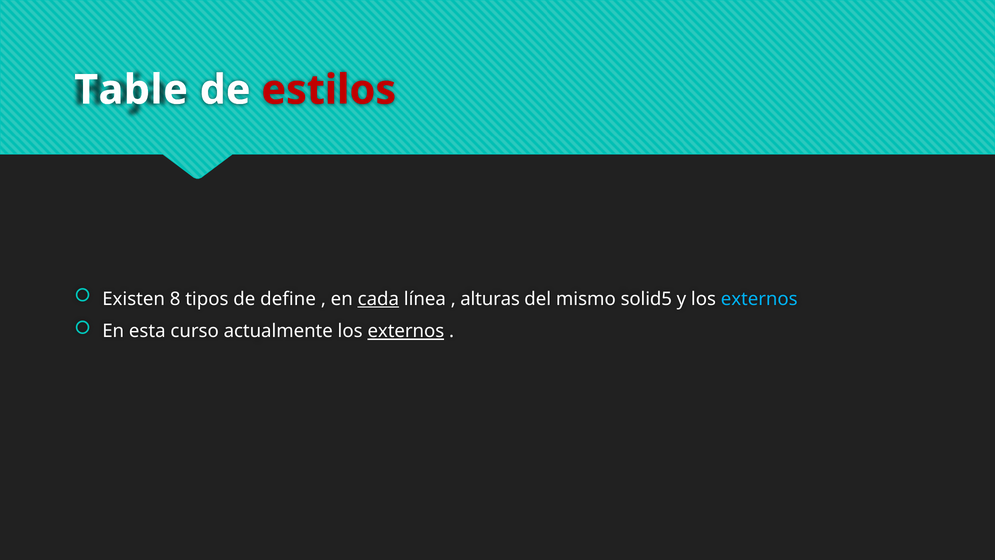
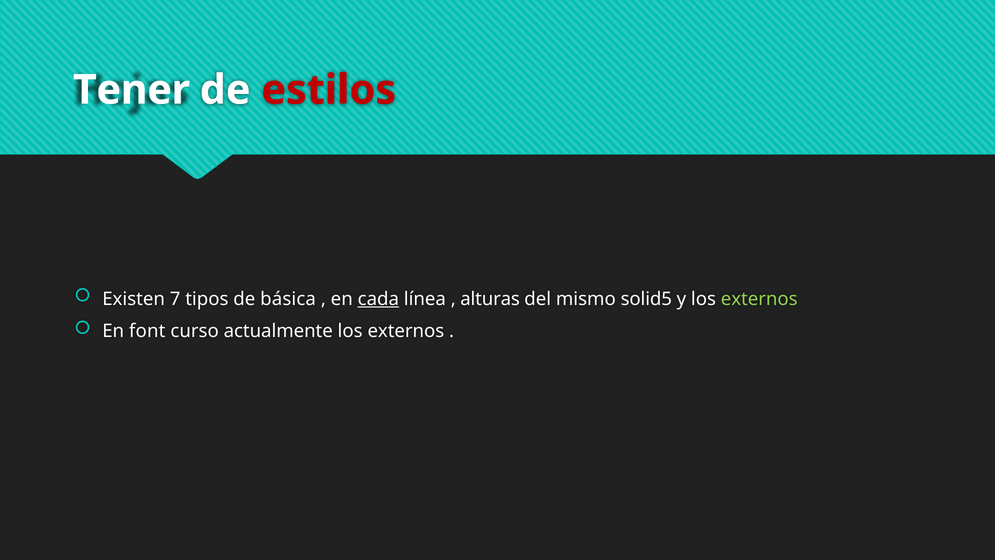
Table: Table -> Tener (131, 90)
8: 8 -> 7 (175, 299)
define: define -> básica (288, 299)
externos colour: light blue -> light green (759, 299)
esta: esta -> font (147, 331)
externos underline: present -> none (406, 331)
